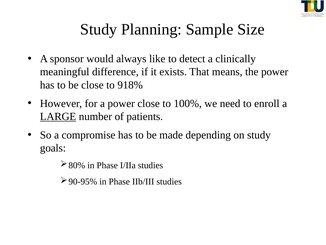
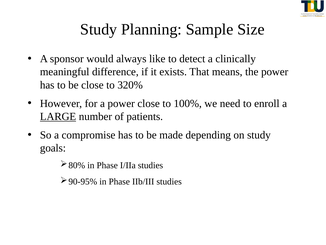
918%: 918% -> 320% (130, 85)
